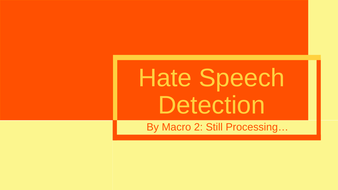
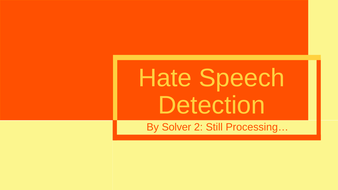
Macro: Macro -> Solver (176, 127)
